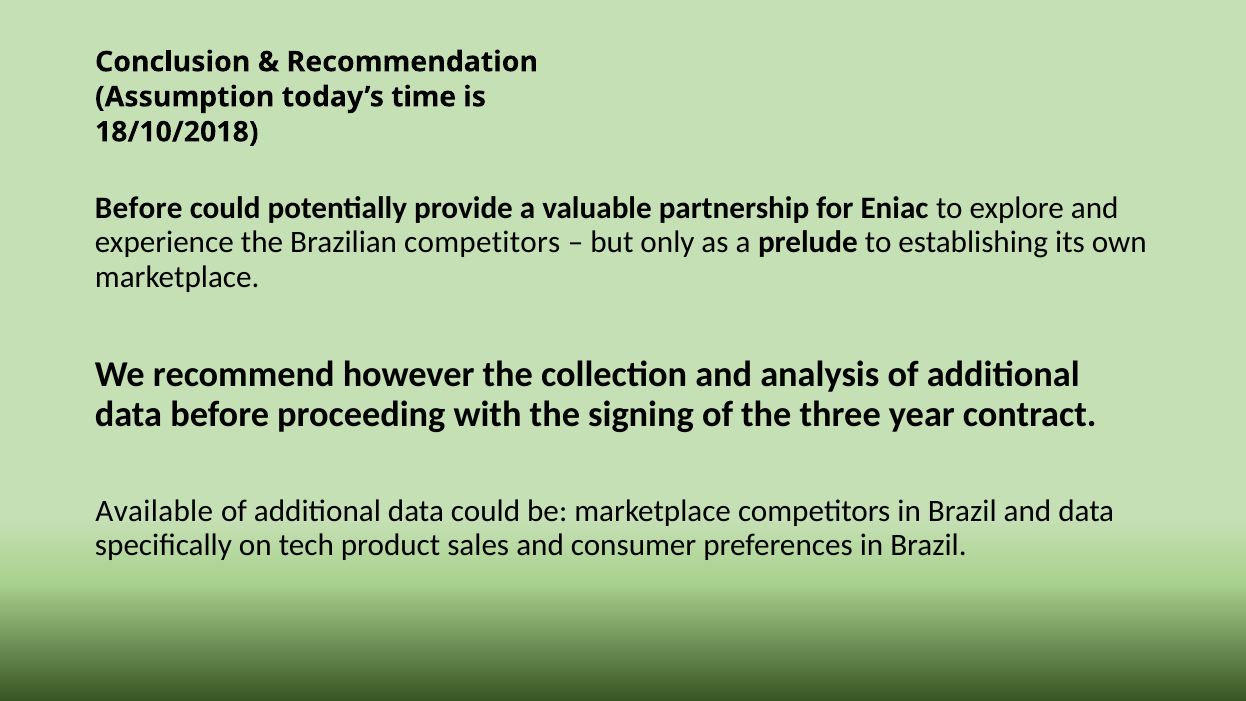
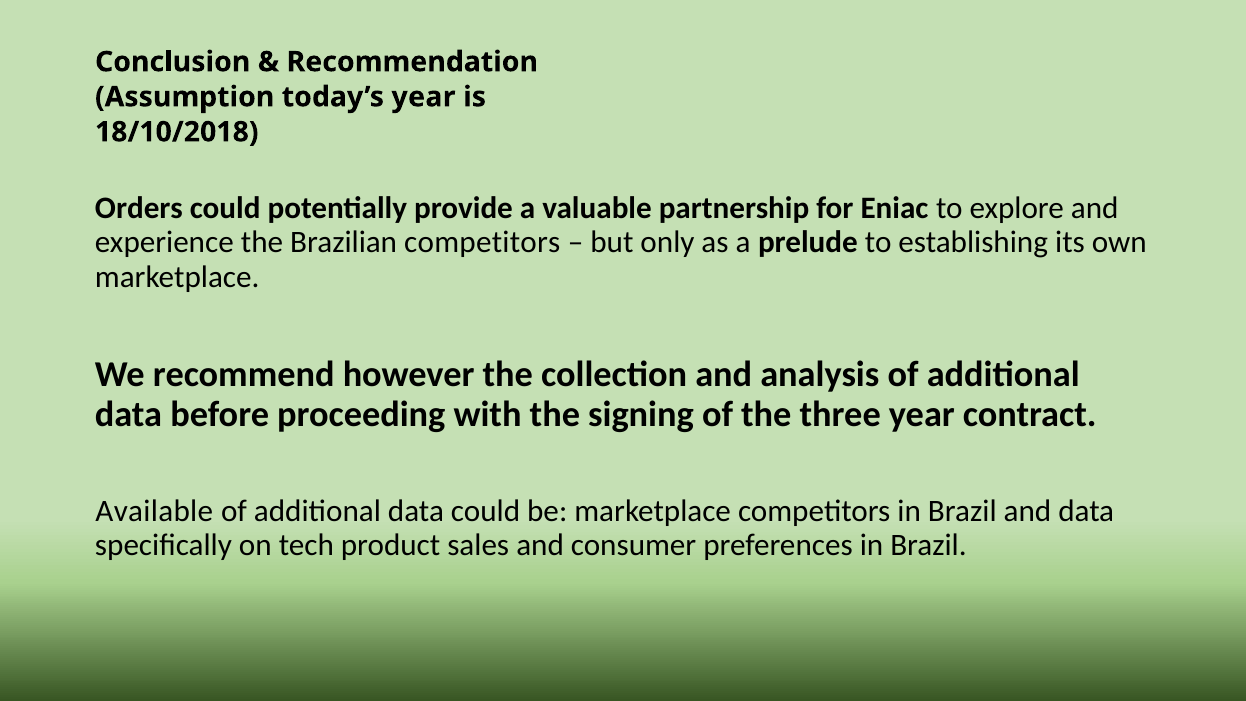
today’s time: time -> year (423, 97)
Before: Before -> Orders (139, 208)
